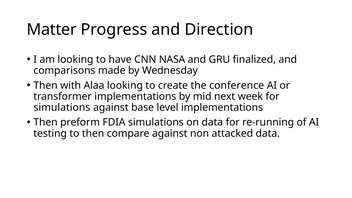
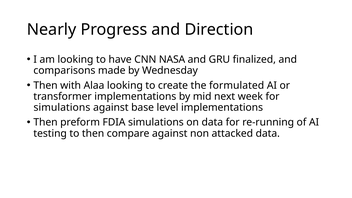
Matter: Matter -> Nearly (52, 30)
conference: conference -> formulated (237, 85)
